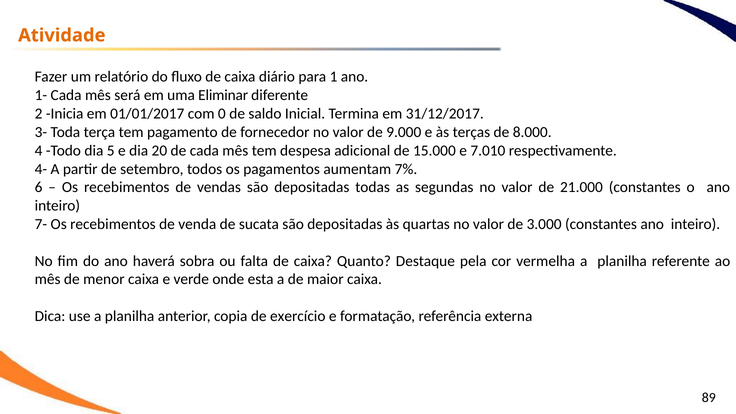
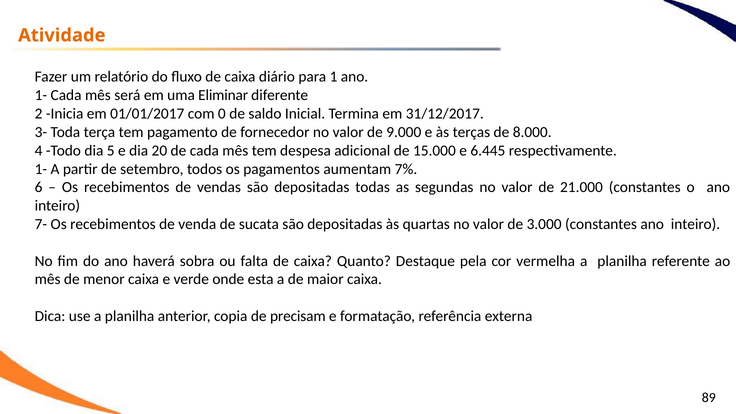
7.010: 7.010 -> 6.445 (488, 151)
4-: 4- -> 1- (41, 169)
exercício: exercício -> precisam (298, 316)
